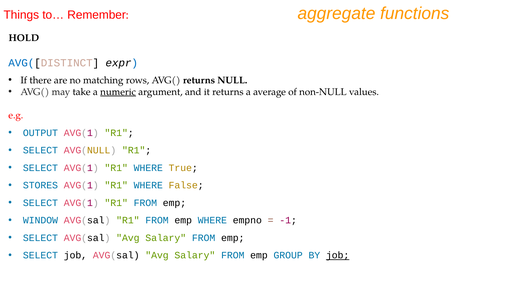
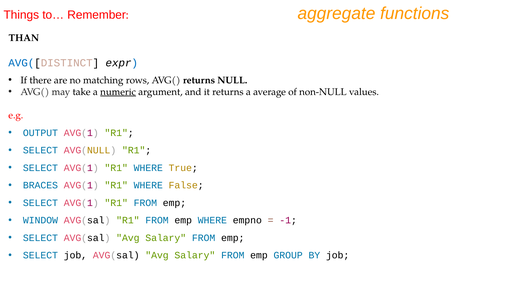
HOLD: HOLD -> THAN (24, 38)
STORES: STORES -> BRACES (40, 185)
job underline: present -> none (338, 255)
